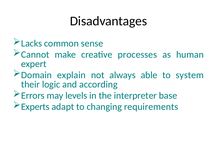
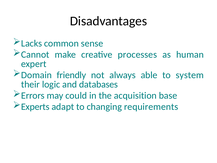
explain: explain -> friendly (71, 75)
according: according -> databases (98, 84)
levels: levels -> could (76, 95)
interpreter: interpreter -> acquisition (135, 95)
